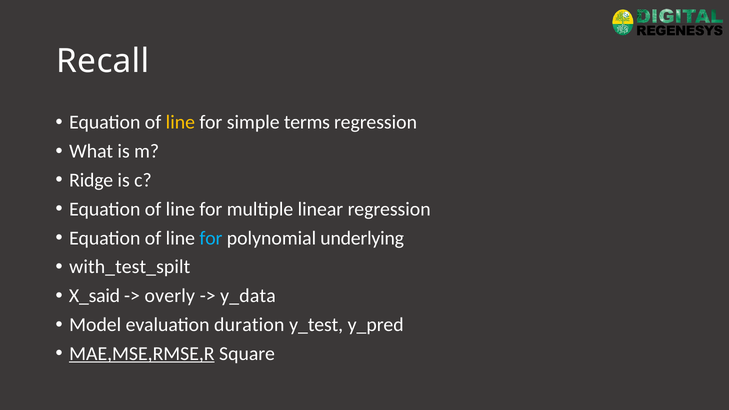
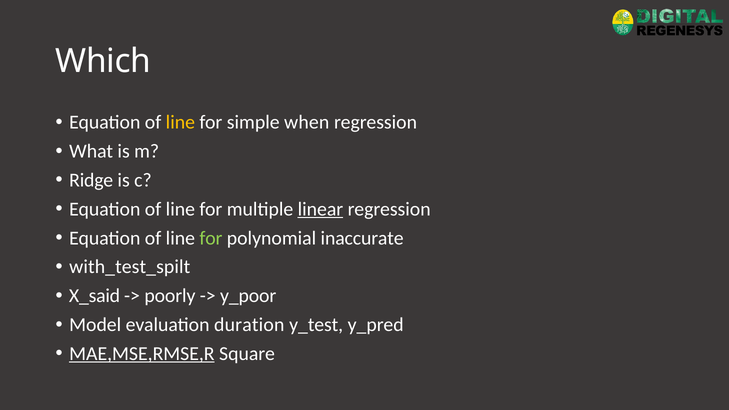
Recall: Recall -> Which (103, 61)
terms: terms -> when (307, 122)
linear underline: none -> present (320, 209)
for colour: light blue -> light green (211, 238)
underlying: underlying -> inaccurate (362, 238)
overly: overly -> poorly (170, 296)
y_data: y_data -> y_poor (248, 296)
